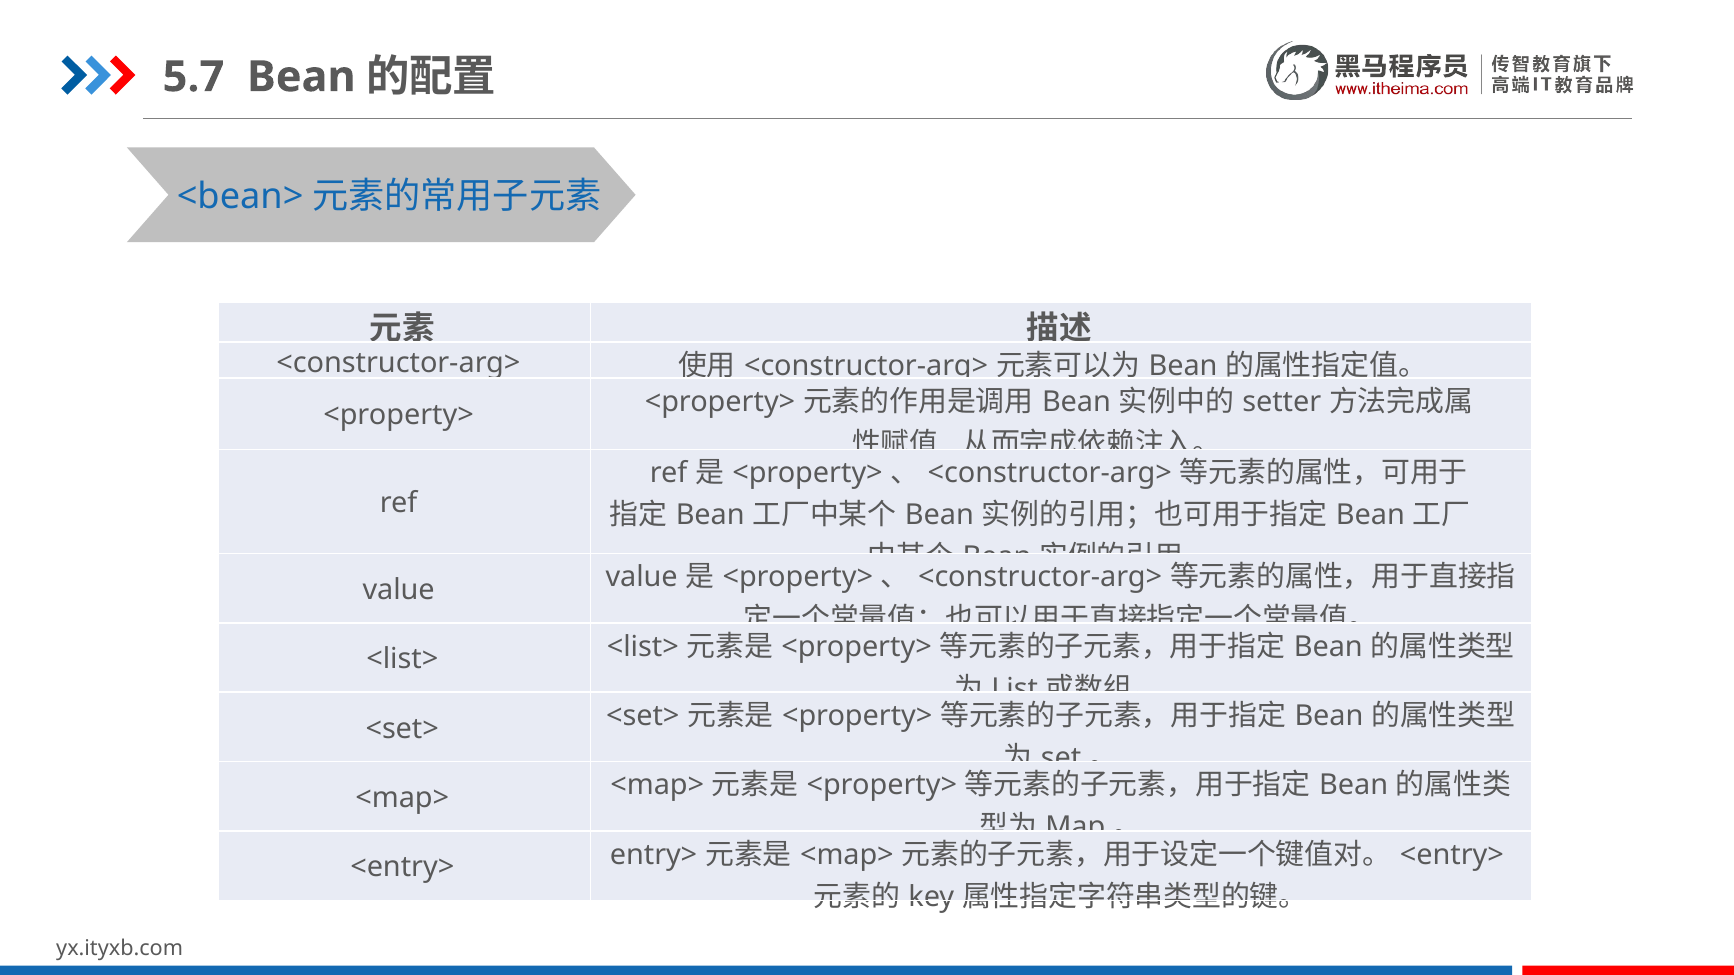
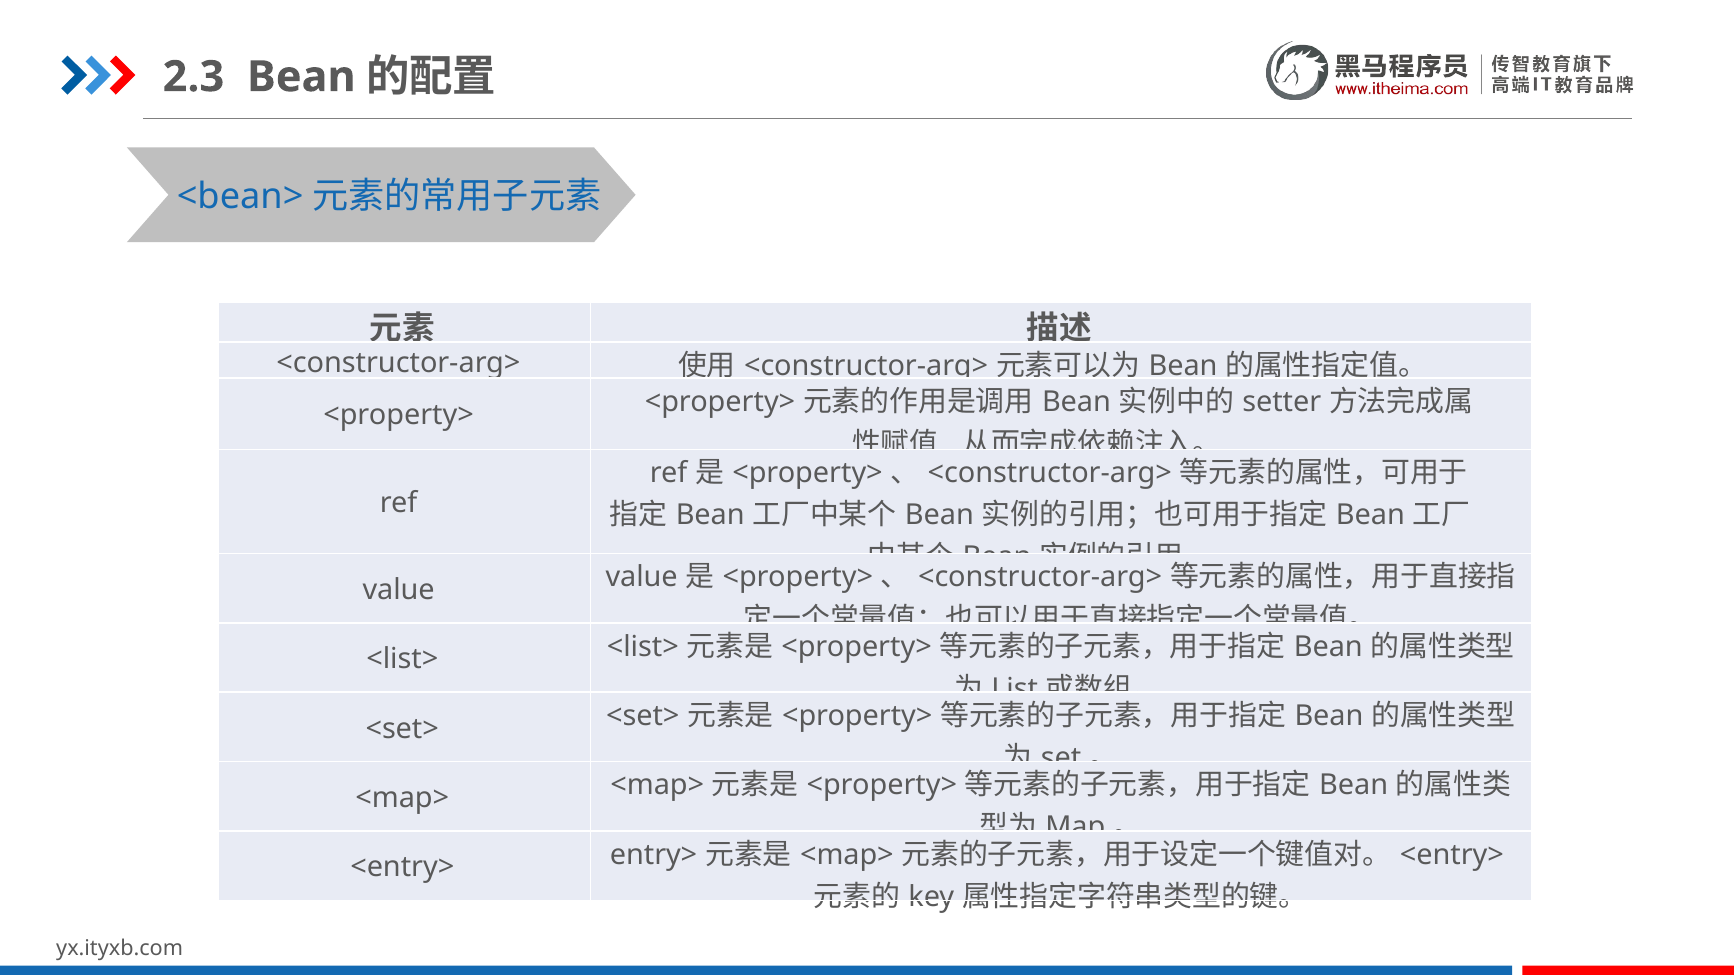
5.7: 5.7 -> 2.3 (193, 77)
